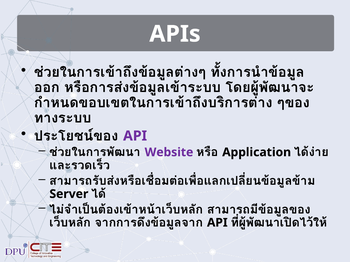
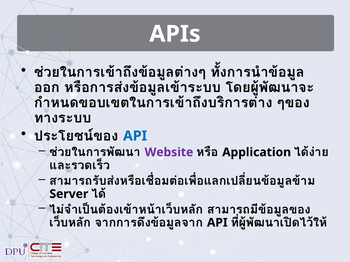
API colour: purple -> blue (135, 136)
